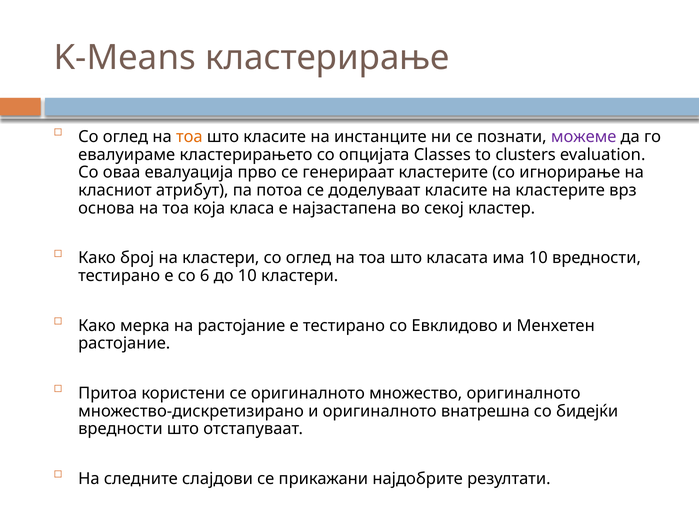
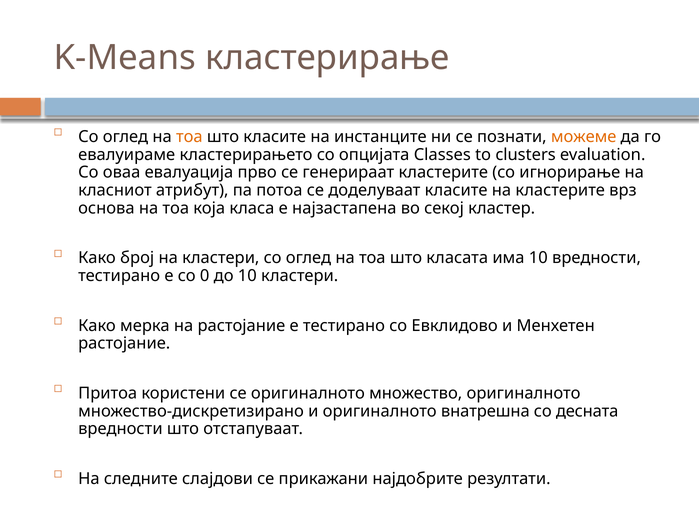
можеме colour: purple -> orange (584, 137)
6: 6 -> 0 (205, 276)
бидејќи: бидејќи -> десната (587, 411)
